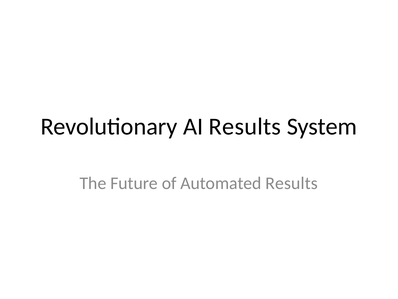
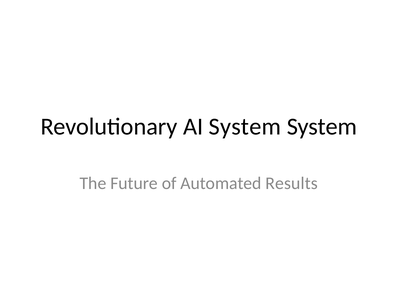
AI Results: Results -> System (245, 126)
